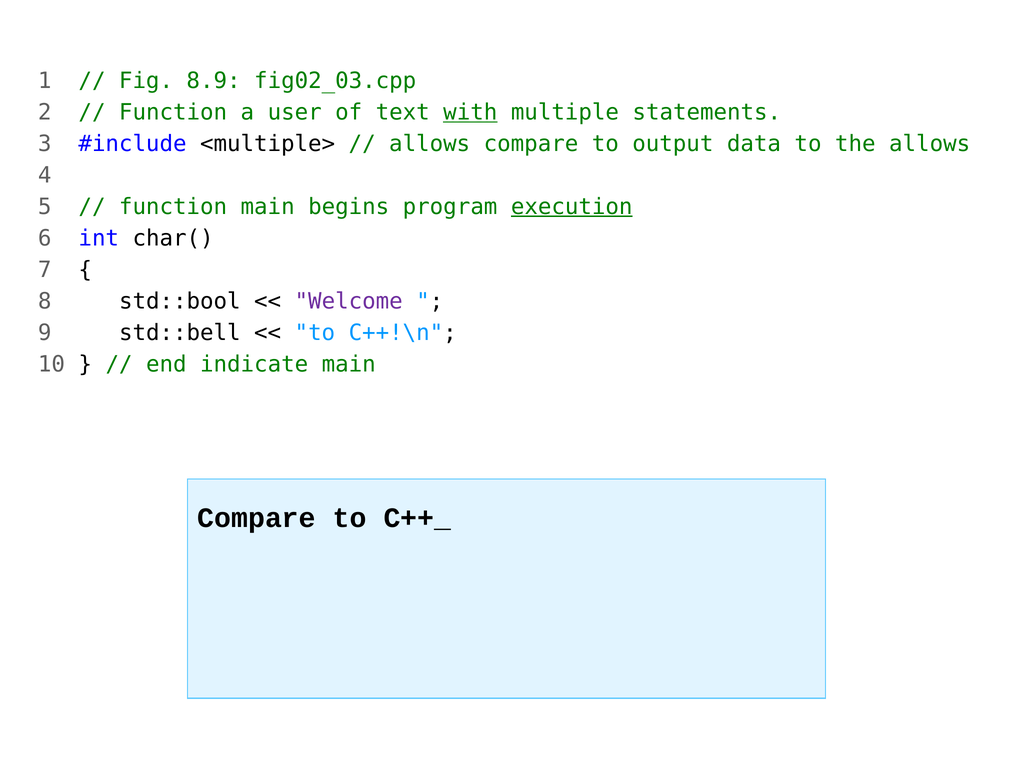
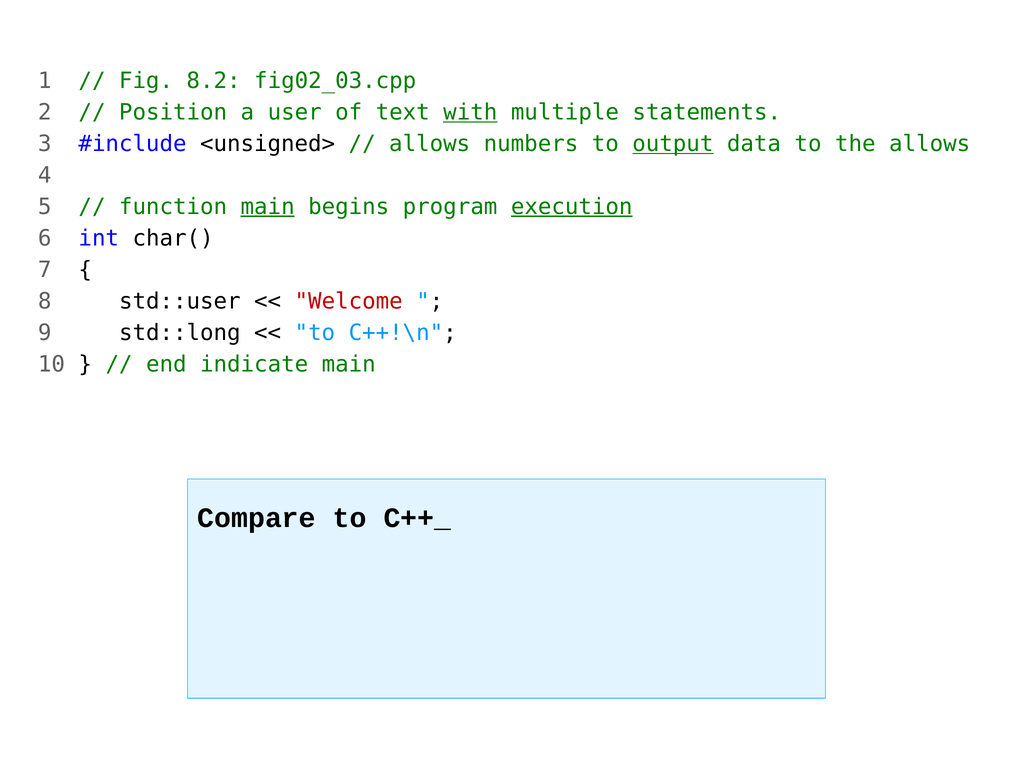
8.9: 8.9 -> 8.2 (214, 81)
Function: Function -> Position (173, 112)
<multiple>: <multiple> -> <unsigned> (268, 144)
allows compare: compare -> numbers (531, 144)
output underline: none -> present (673, 144)
main underline: none -> present (268, 207)
std::bool: std::bool -> std::user (180, 301)
Welcome colour: purple -> red (349, 301)
std::bell: std::bell -> std::long (180, 333)
